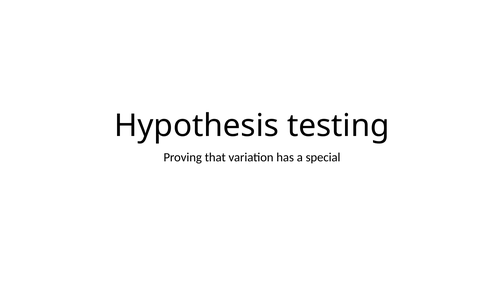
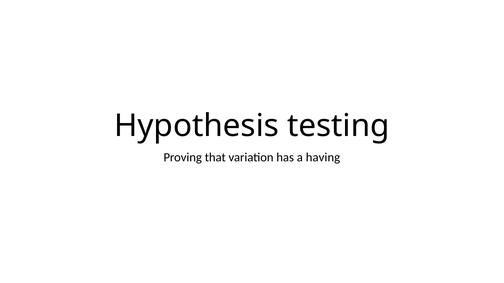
special: special -> having (323, 158)
